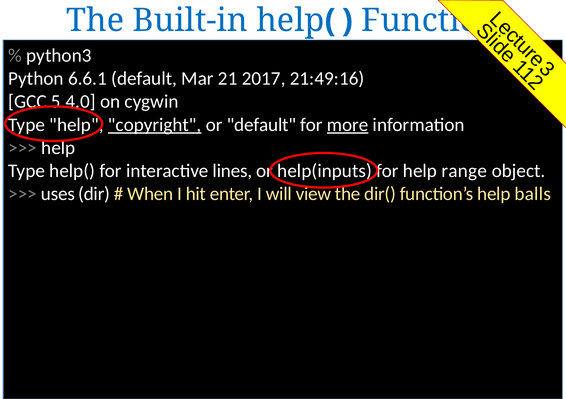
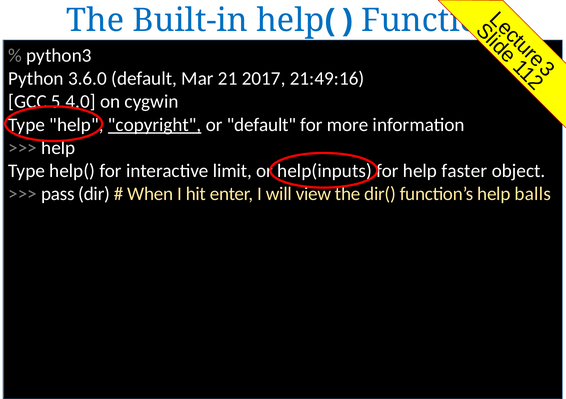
6.6.1: 6.6.1 -> 3.6.0 (87, 79)
more underline: present -> none (348, 125)
lines: lines -> limit (232, 171)
range: range -> faster (464, 171)
uses: uses -> pass (58, 194)
